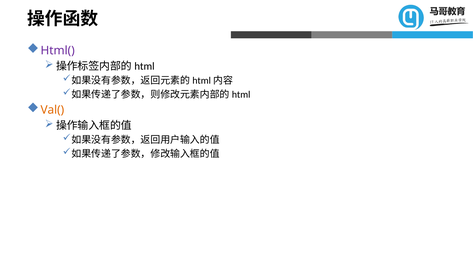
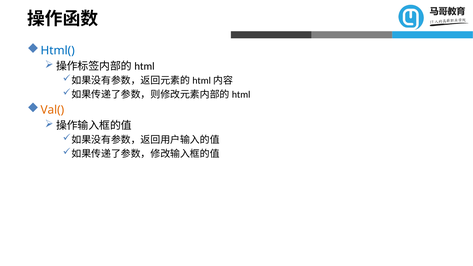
Html( colour: purple -> blue (58, 51)
